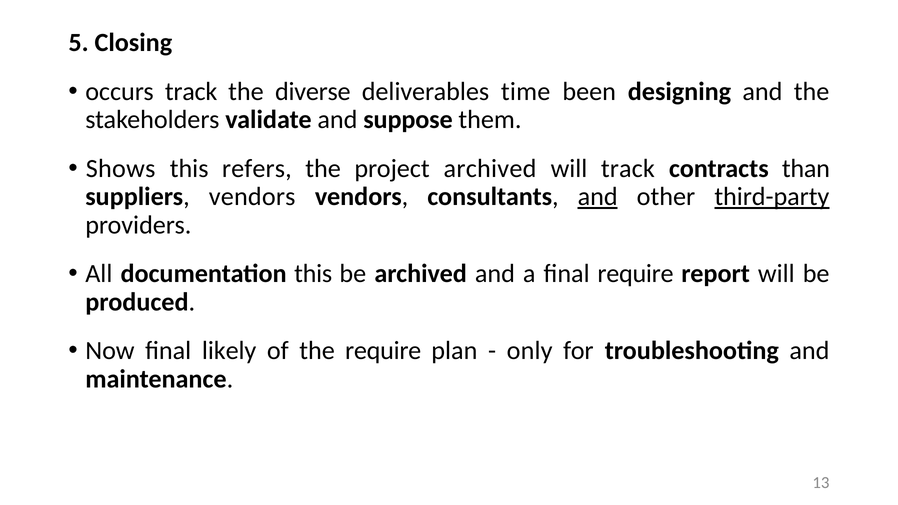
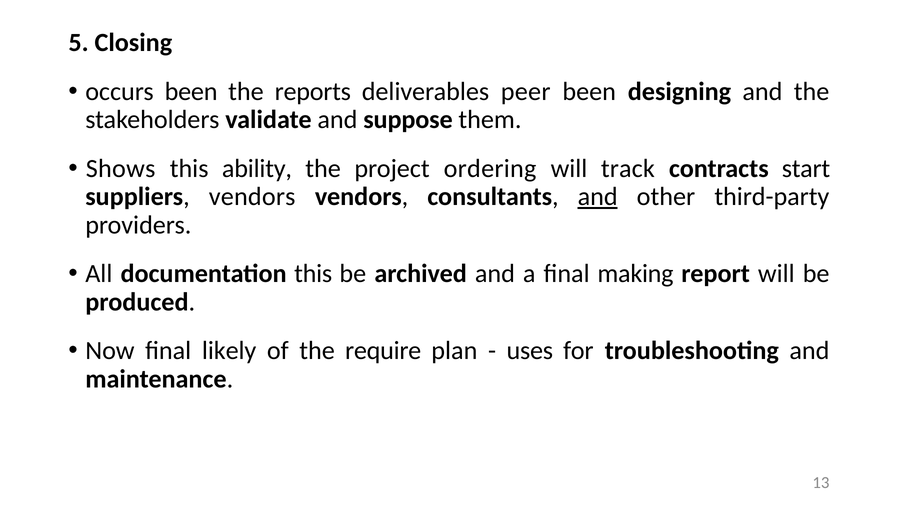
occurs track: track -> been (191, 92)
diverse: diverse -> reports (313, 92)
time: time -> peer (526, 92)
refers: refers -> ability (257, 169)
project archived: archived -> ordering (490, 169)
than: than -> start (806, 169)
third-party underline: present -> none (772, 197)
final require: require -> making (636, 274)
only: only -> uses (530, 351)
